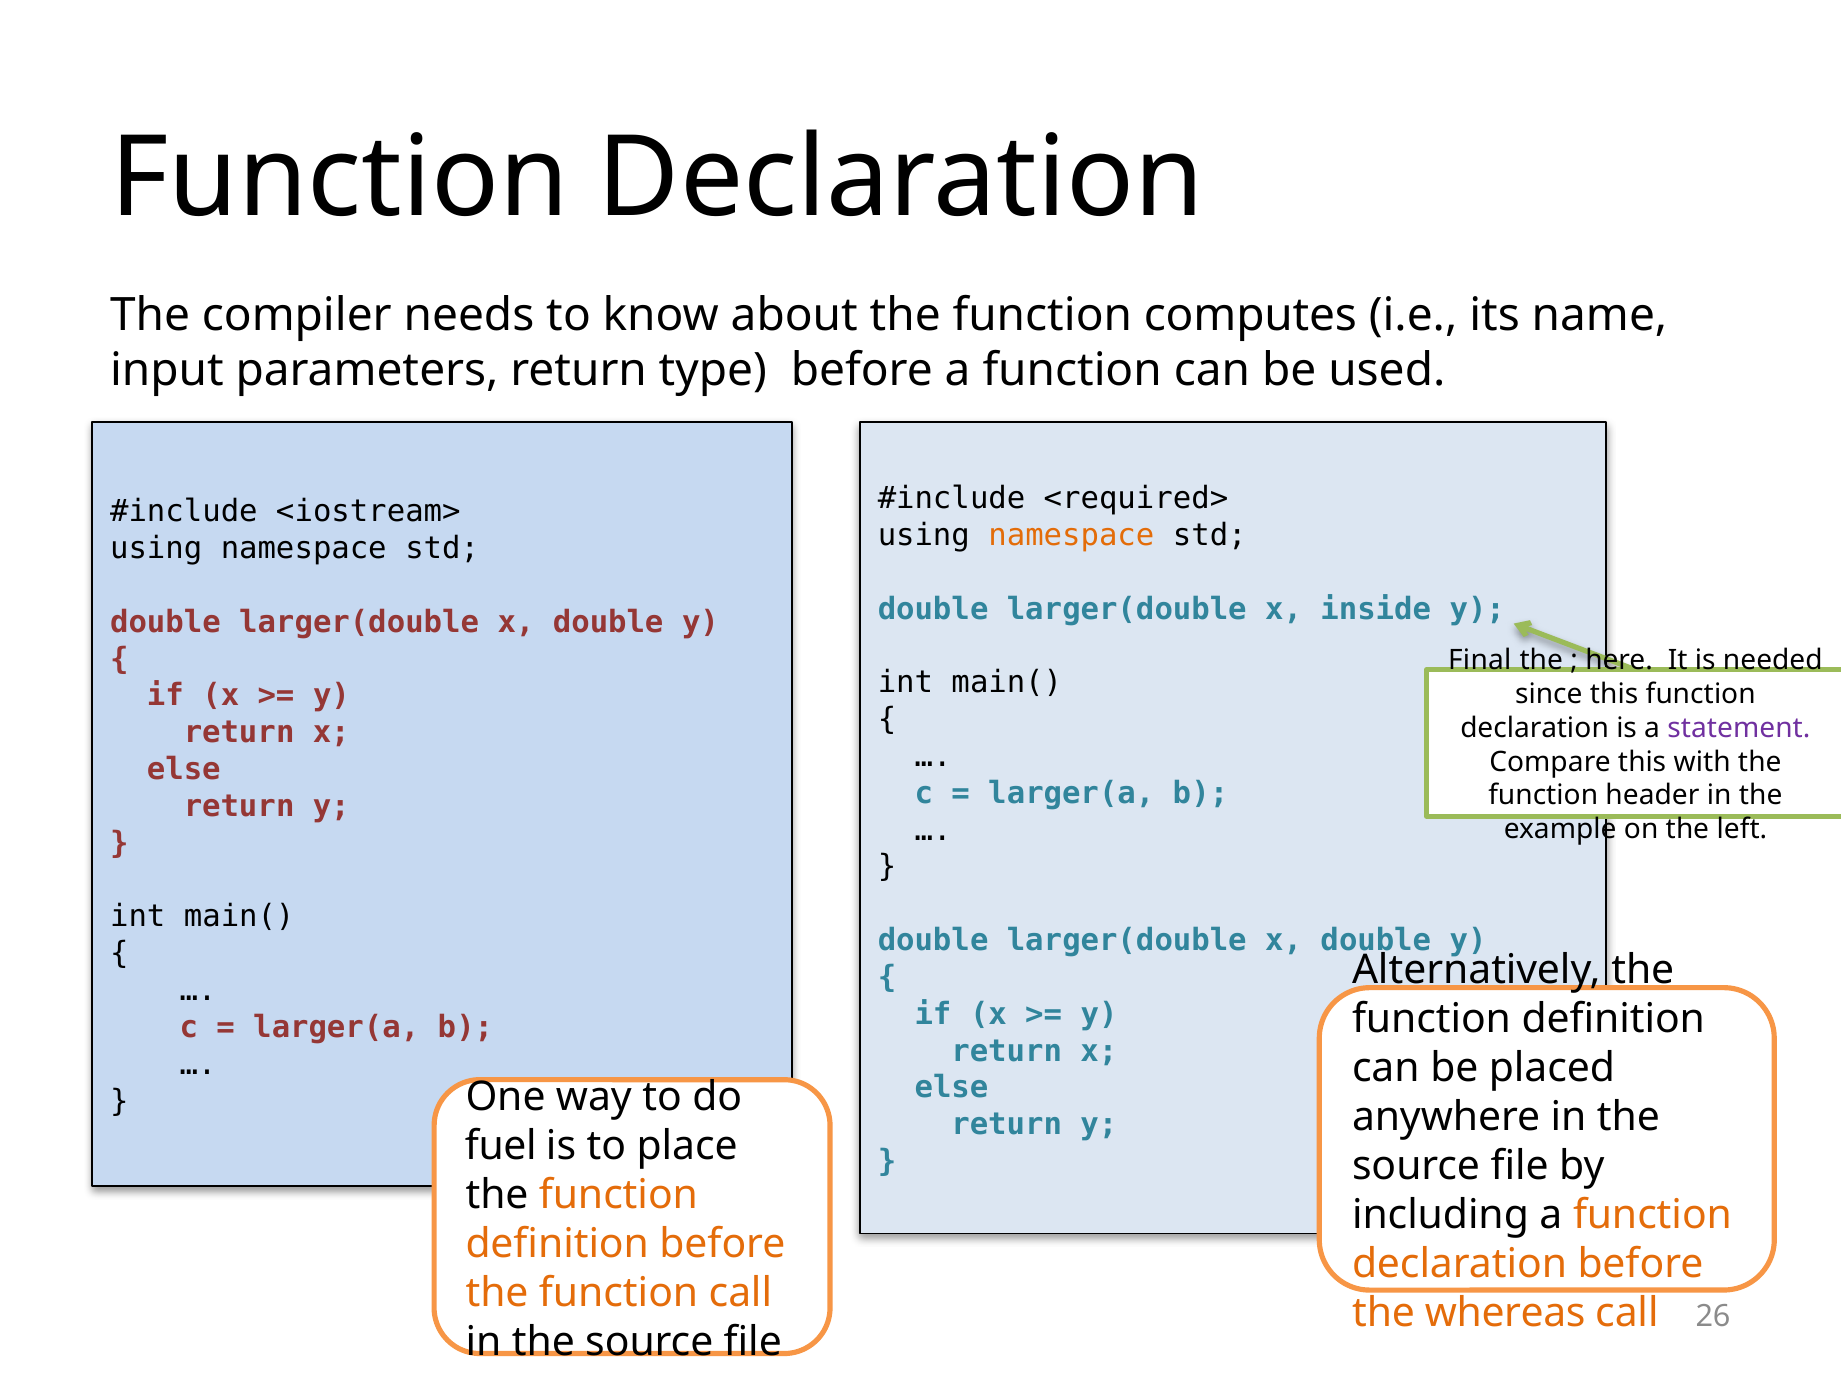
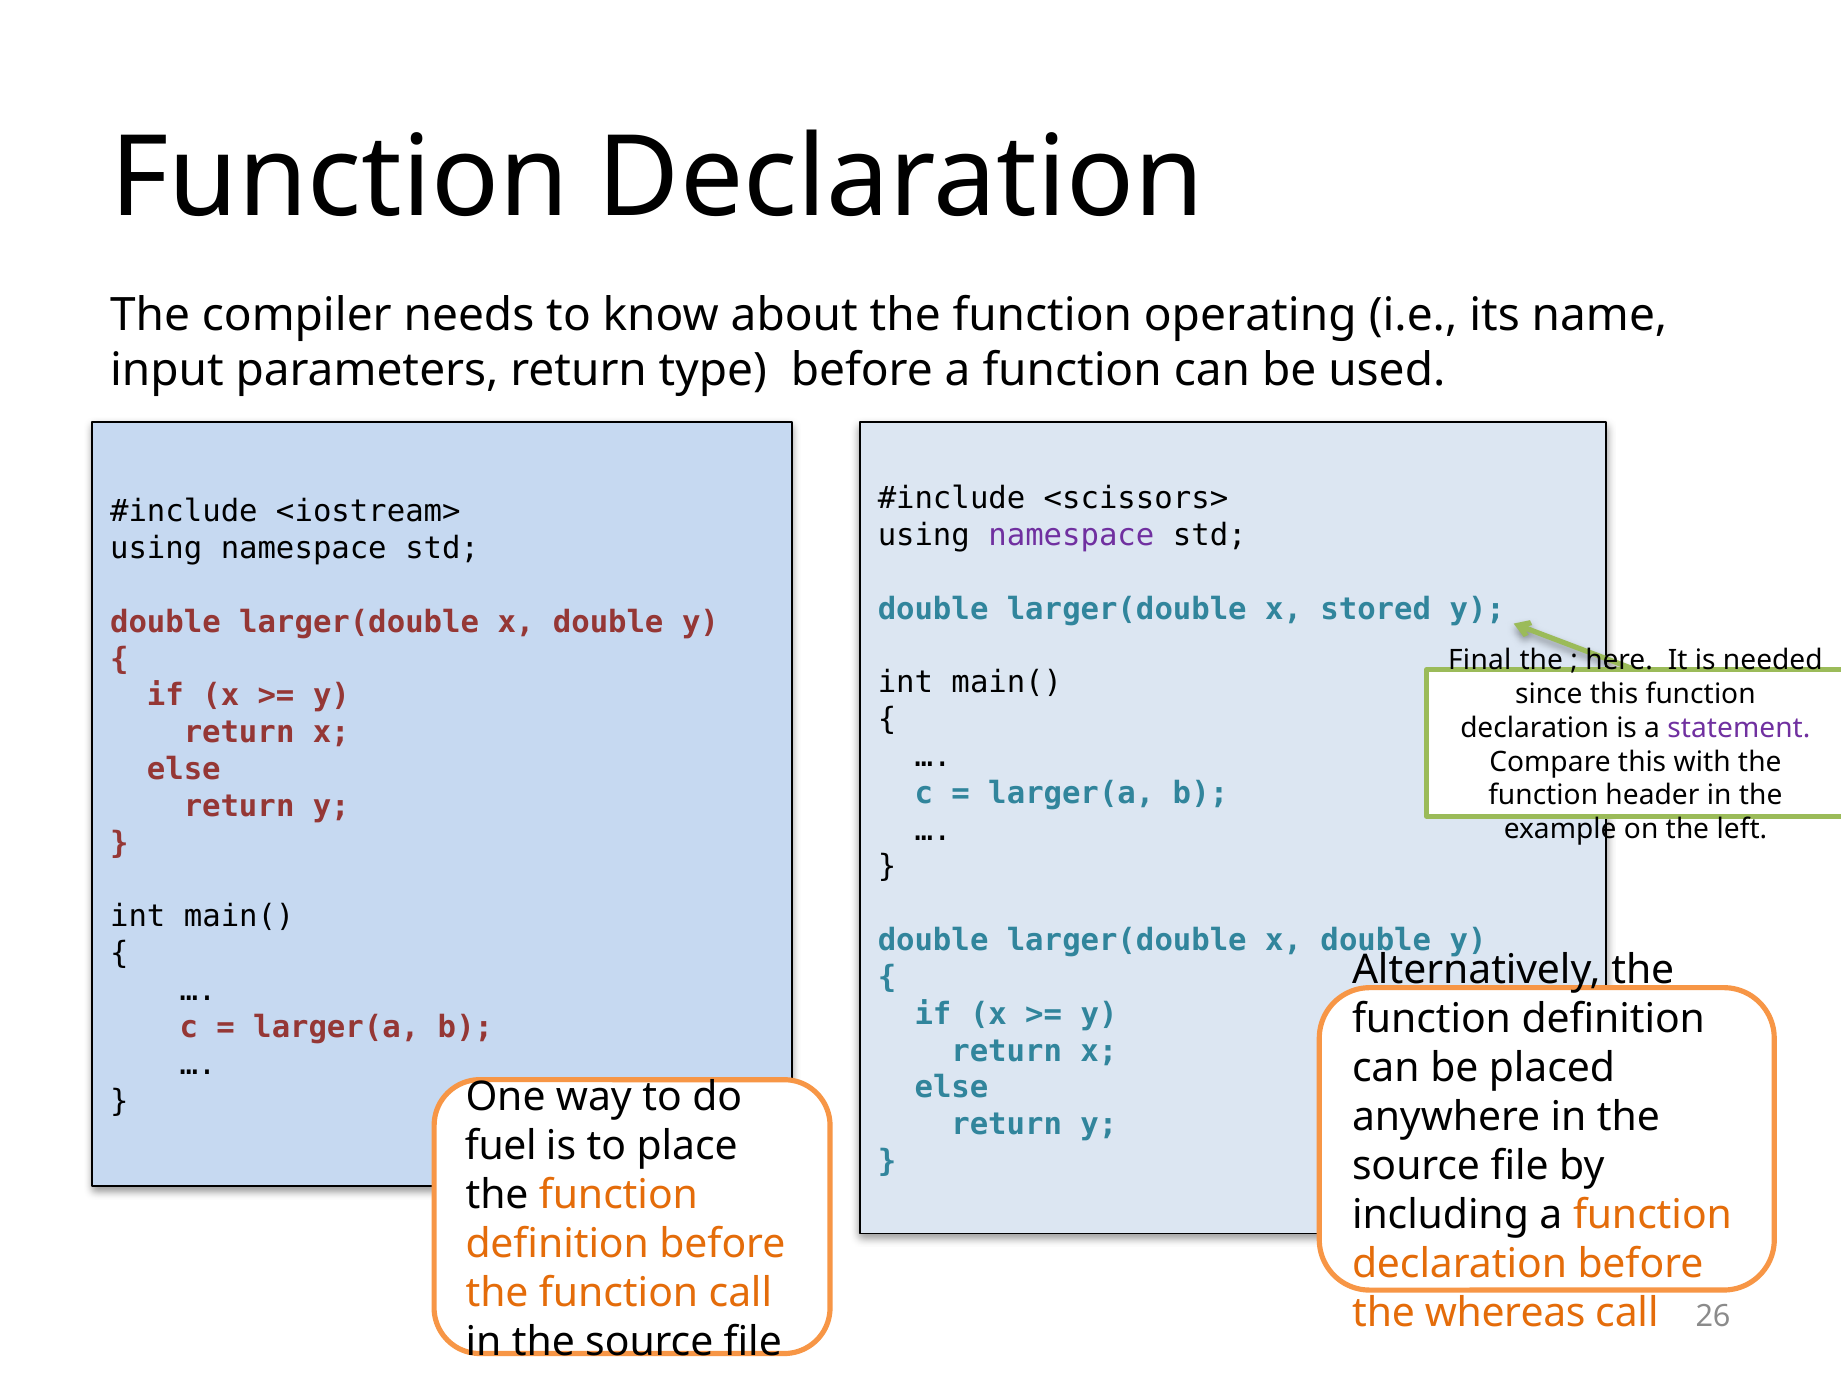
computes: computes -> operating (1250, 315)
<required>: <required> -> <scissors> (1136, 498)
namespace colour: orange -> purple (1071, 535)
inside: inside -> stored (1376, 609)
